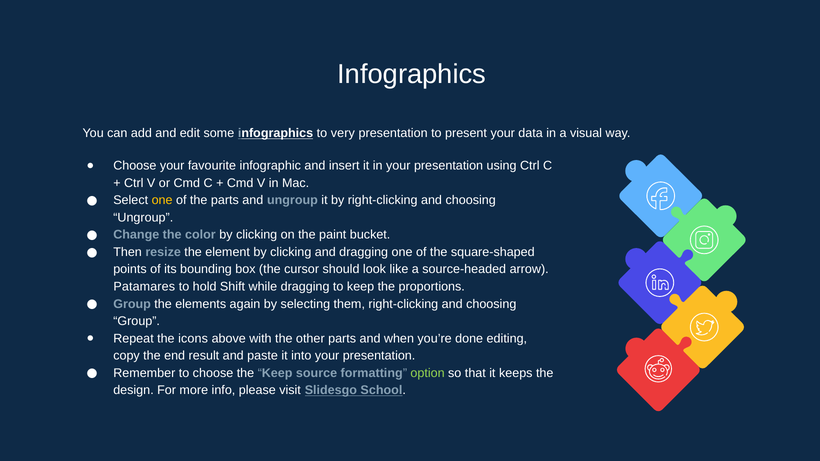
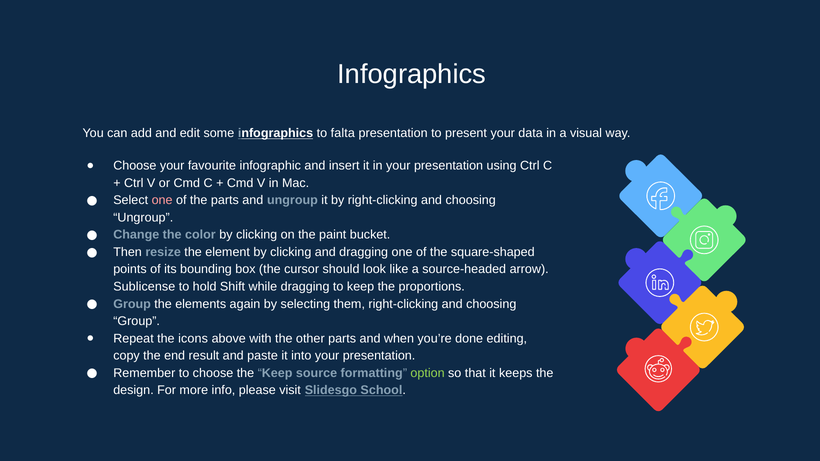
very: very -> falta (343, 133)
one colour: yellow -> pink (162, 200)
Patamares: Patamares -> Sublicense (144, 287)
